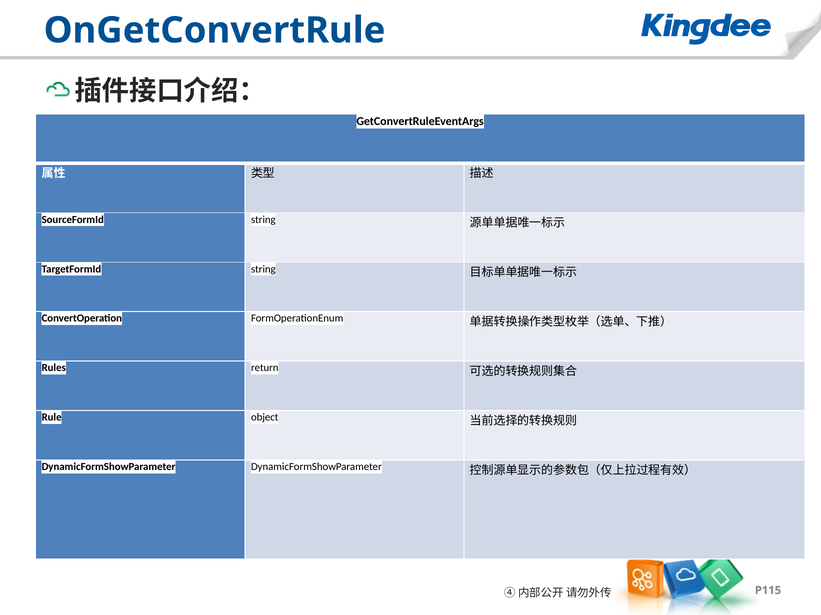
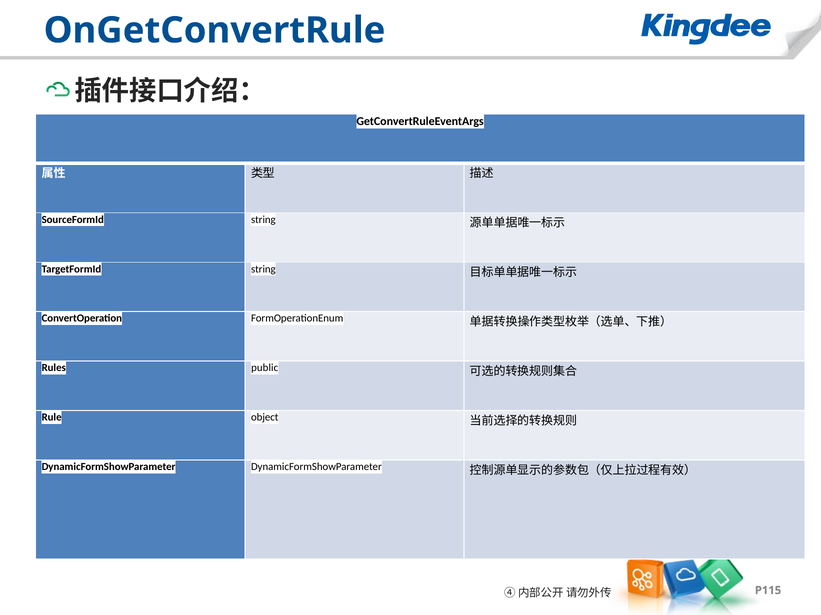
return: return -> public (265, 368)
